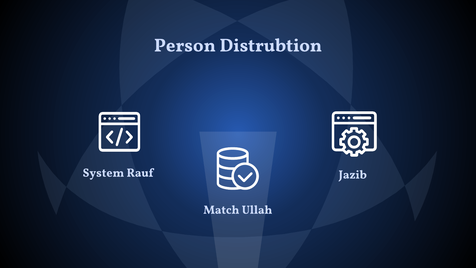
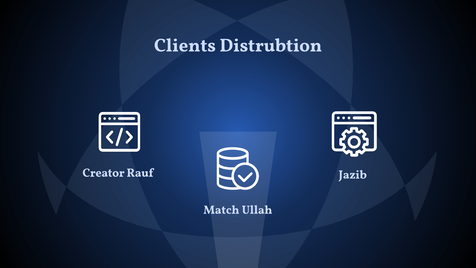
Person: Person -> Clients (185, 45)
System: System -> Creator (103, 173)
